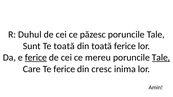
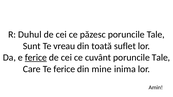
Te toată: toată -> vreau (64, 46)
toată ferice: ferice -> suflet (125, 46)
mereu: mereu -> cuvânt (98, 58)
Tale underline: present -> none (161, 58)
cresc: cresc -> mine (102, 69)
